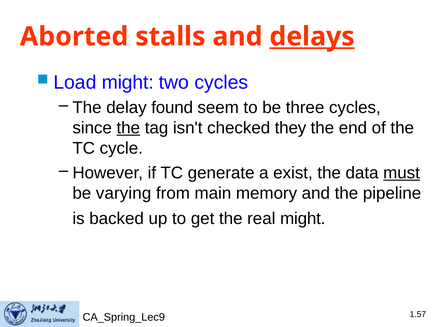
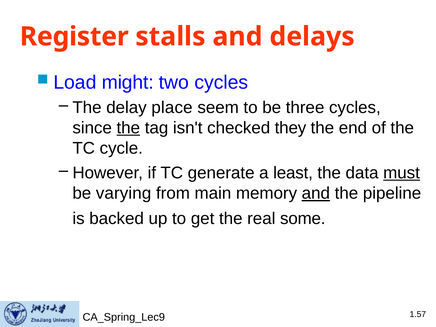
Aborted: Aborted -> Register (74, 37)
delays underline: present -> none (312, 37)
found: found -> place (172, 108)
exist: exist -> least (293, 173)
and underline: none -> present (316, 193)
real might: might -> some (303, 219)
